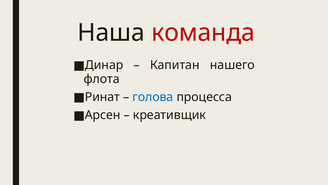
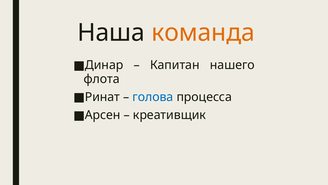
команда colour: red -> orange (203, 33)
